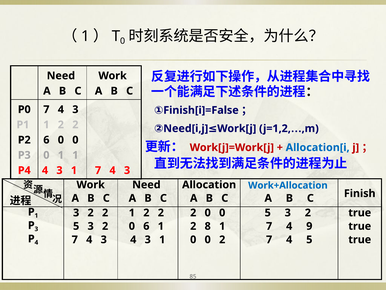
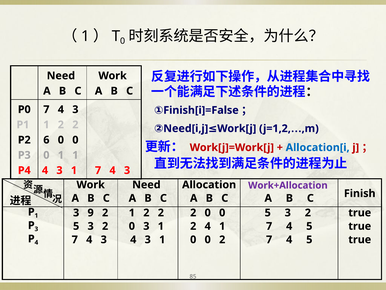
Work+Allocation colour: blue -> purple (288, 185)
2: 2 -> 9 (91, 212)
0 6: 6 -> 3 (146, 226)
2 8: 8 -> 4 (208, 226)
9: 9 -> 5 (309, 226)
